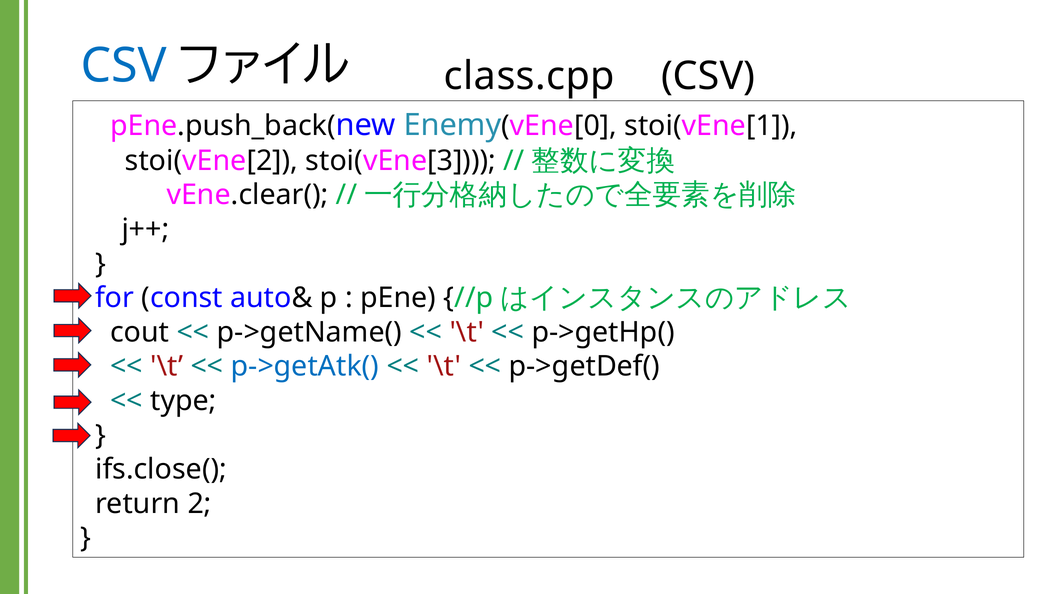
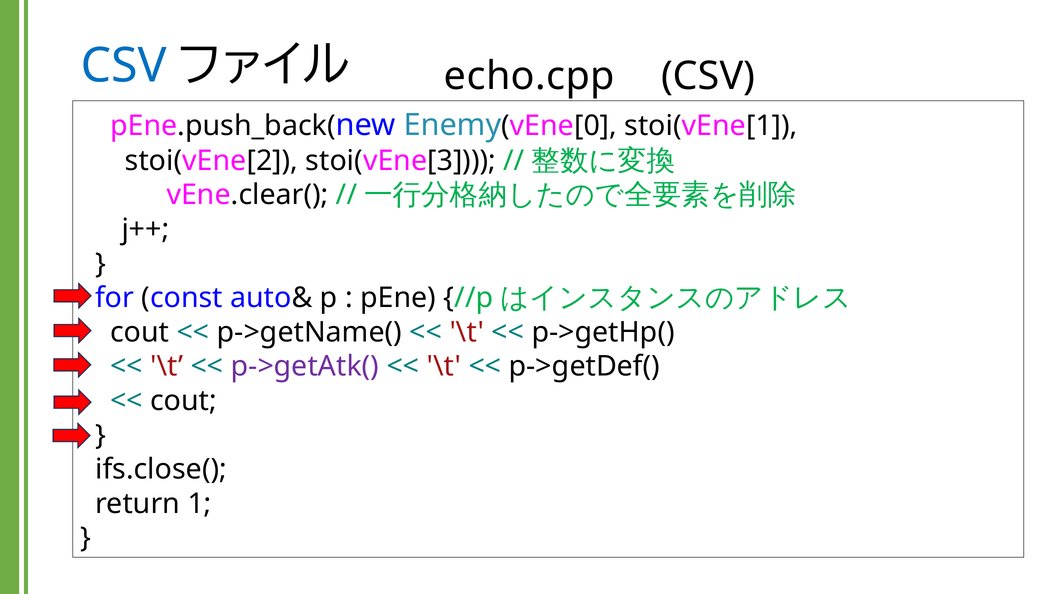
class.cpp: class.cpp -> echo.cpp (529, 76)
p->getAtk( colour: blue -> purple (305, 367)
type: type -> cout (183, 401)
2: 2 -> 1 (200, 504)
